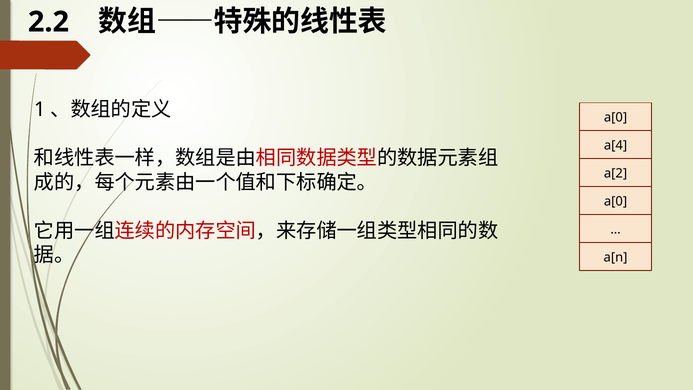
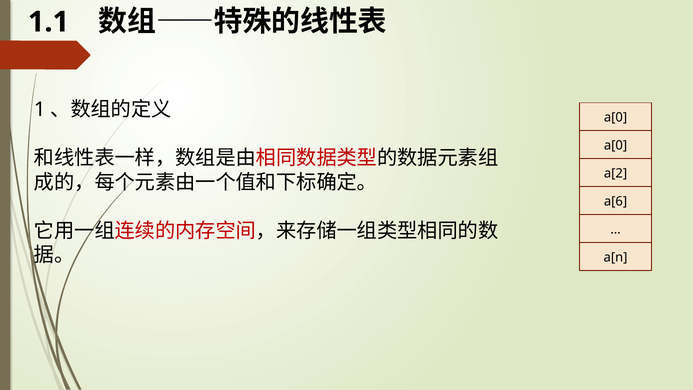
2.2: 2.2 -> 1.1 (48, 22)
a[4: a[4 -> a[0 (616, 145)
a[0: a[0 -> a[6 (616, 201)
